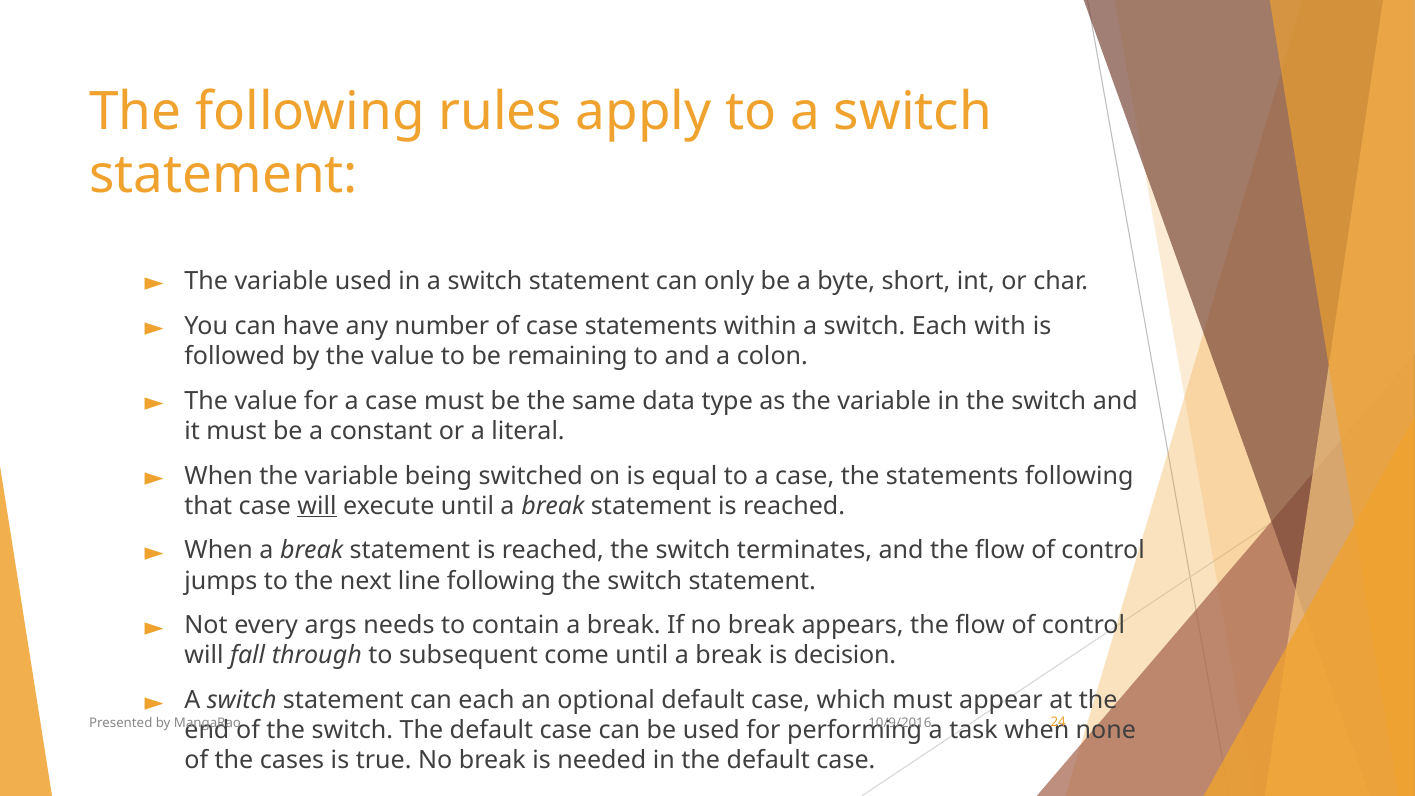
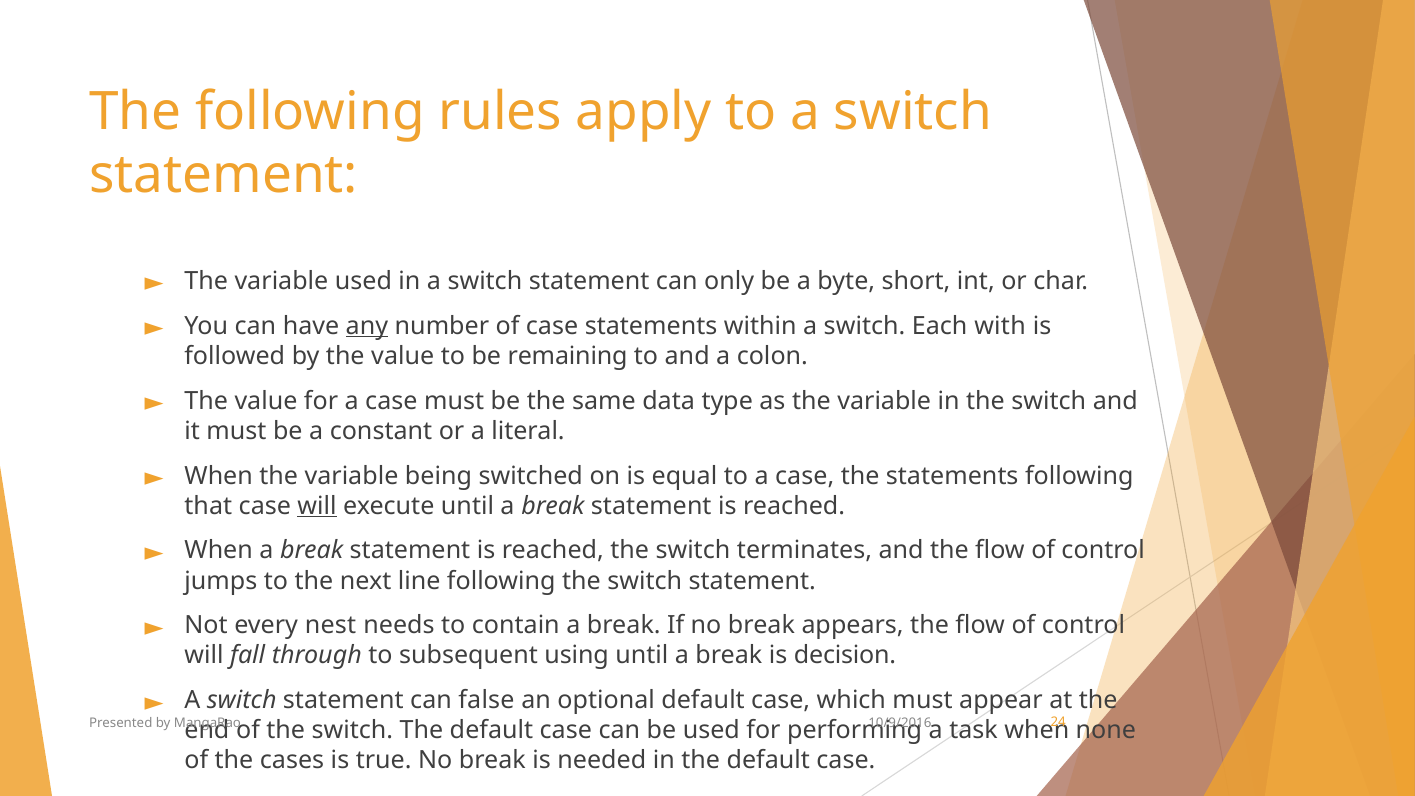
any underline: none -> present (367, 326)
args: args -> nest (331, 626)
come: come -> using (577, 656)
can each: each -> false (486, 700)
